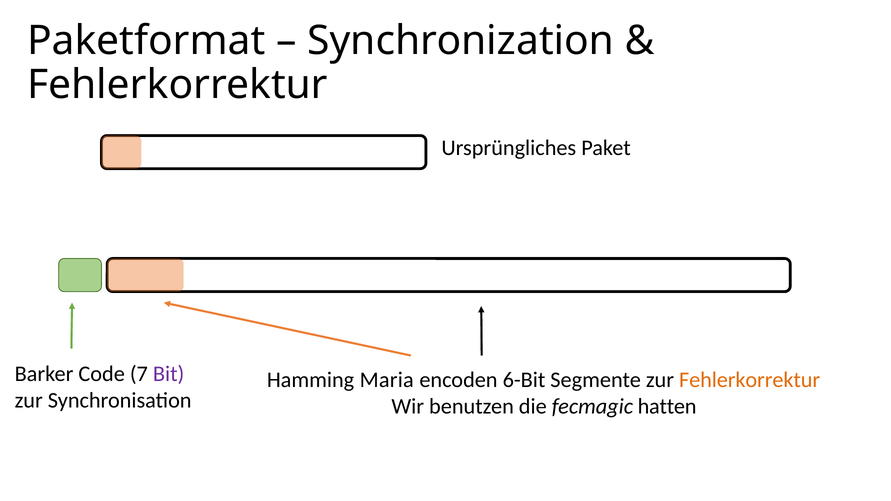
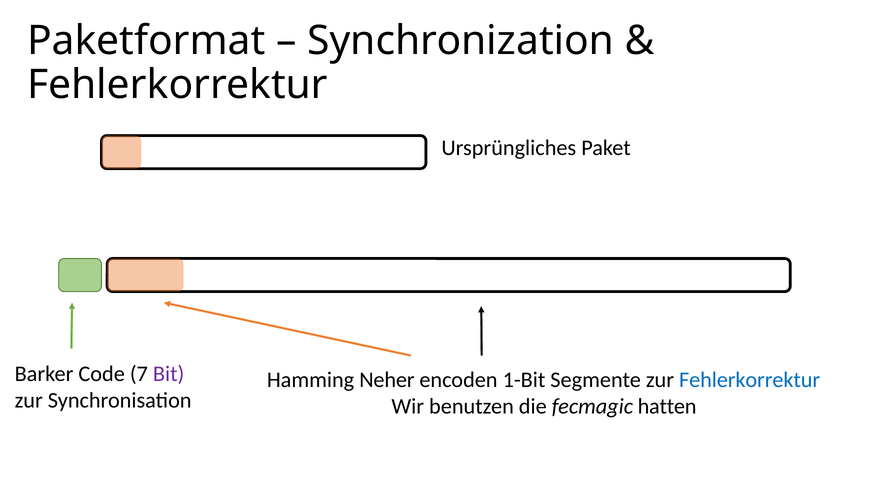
Maria: Maria -> Neher (387, 380)
6-Bit: 6-Bit -> 1-Bit (524, 380)
Fehlerkorrektur colour: orange -> blue (750, 380)
